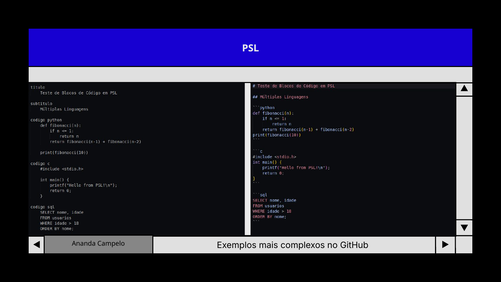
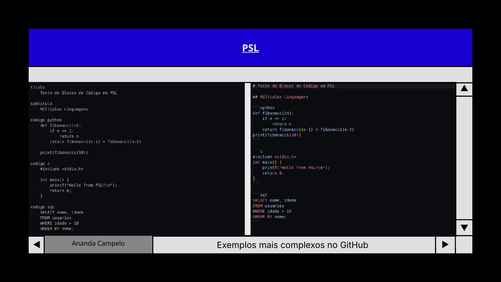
PSL underline: none -> present (251, 48)
